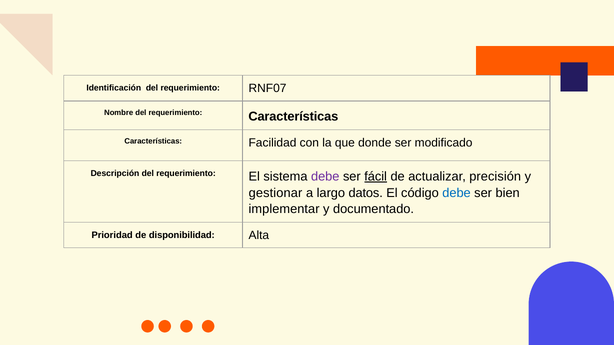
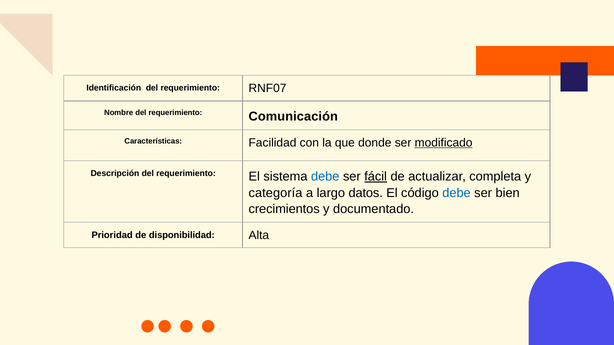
requerimiento Características: Características -> Comunicación (293, 117)
modificado underline: none -> present (444, 143)
debe colour: purple -> blue (325, 177)
precisión: precisión -> completa (495, 177)
gestionar: gestionar -> categoría (276, 193)
implementar: implementar -> crecimientos (284, 209)
